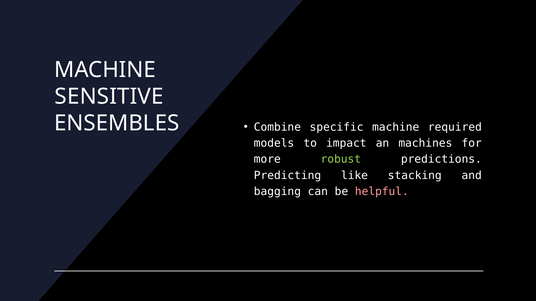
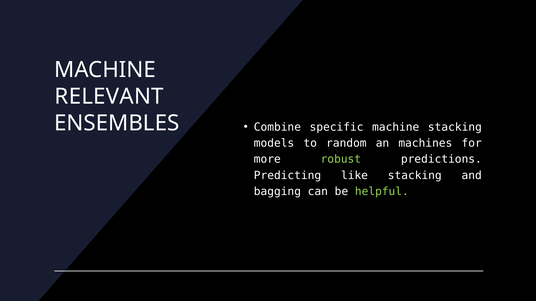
SENSITIVE: SENSITIVE -> RELEVANT (109, 97)
machine required: required -> stacking (455, 127)
impact: impact -> random (346, 143)
helpful colour: pink -> light green (382, 192)
